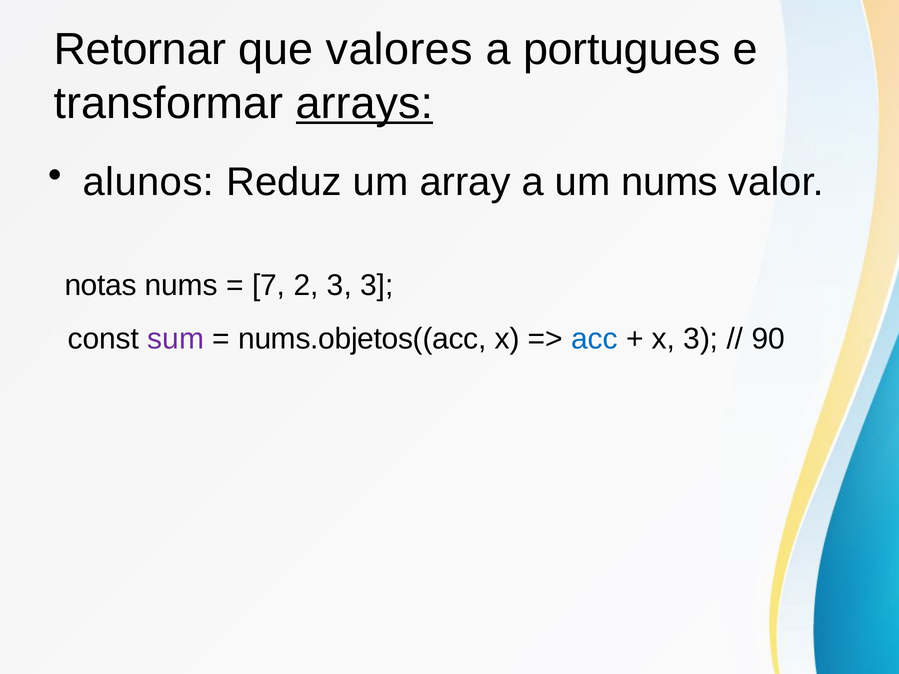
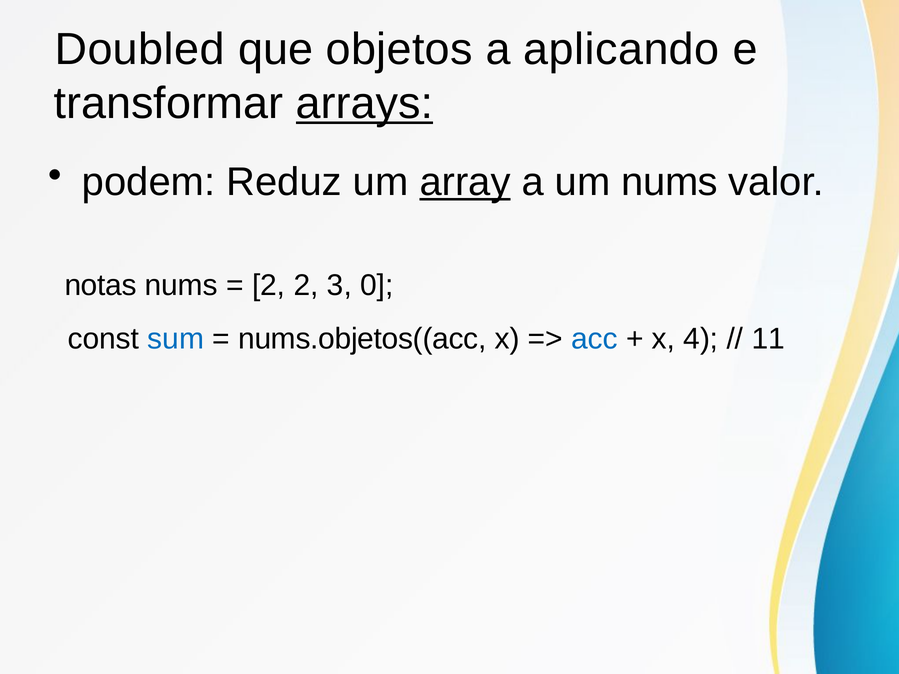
Retornar: Retornar -> Doubled (140, 49)
valores: valores -> objetos (399, 49)
portugues: portugues -> aplicando (621, 49)
alunos: alunos -> podem (149, 182)
array underline: none -> present (465, 182)
7: 7 -> 2 (269, 285)
3 3: 3 -> 0 (377, 285)
sum colour: purple -> blue (176, 339)
x 3: 3 -> 4 (701, 339)
90: 90 -> 11 (768, 339)
